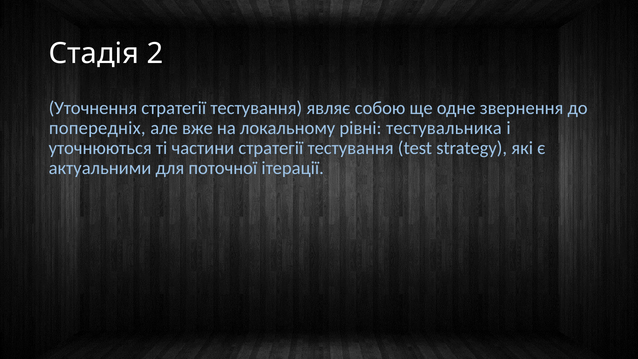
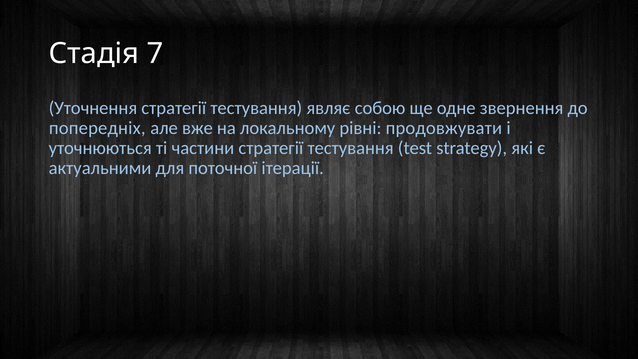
2: 2 -> 7 (155, 54)
тестувальника: тестувальника -> продовжувати (444, 128)
